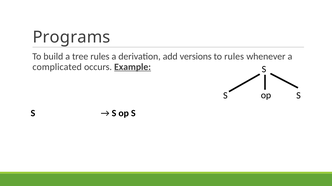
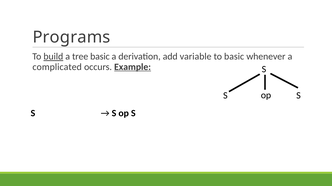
build underline: none -> present (53, 57)
tree rules: rules -> basic (100, 57)
versions: versions -> variable (196, 57)
to rules: rules -> basic (234, 57)
